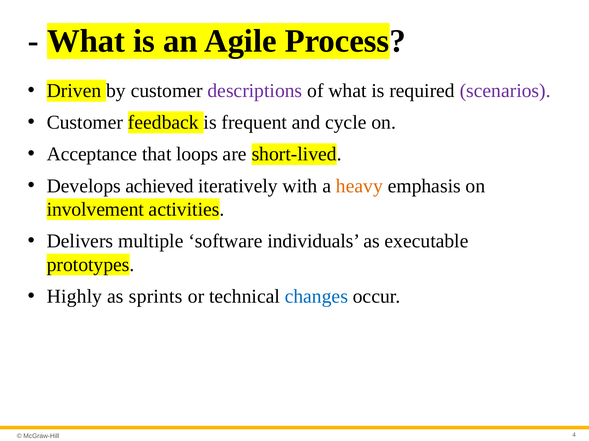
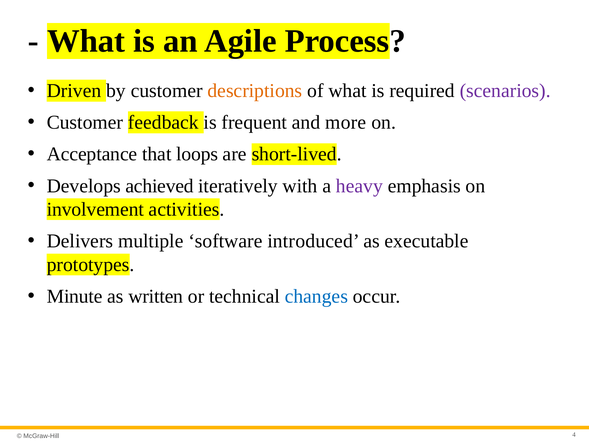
descriptions colour: purple -> orange (255, 91)
cycle: cycle -> more (346, 123)
heavy colour: orange -> purple (359, 186)
individuals: individuals -> introduced (314, 242)
Highly: Highly -> Minute (75, 297)
sprints: sprints -> written (156, 297)
